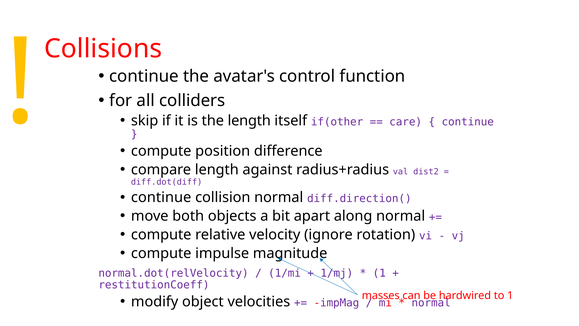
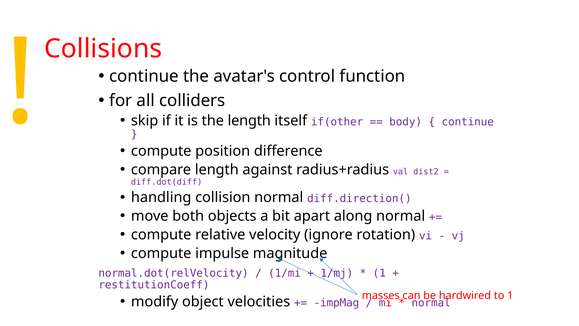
care: care -> body (406, 122)
continue: continue -> handling (161, 197)
